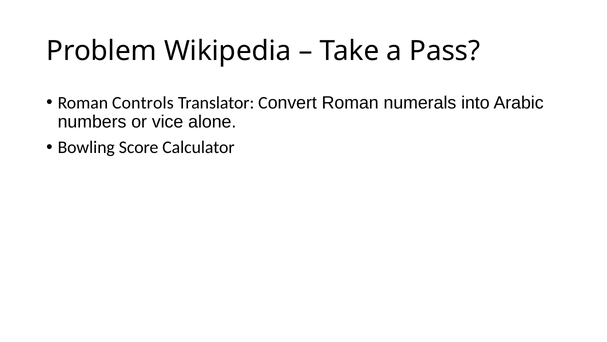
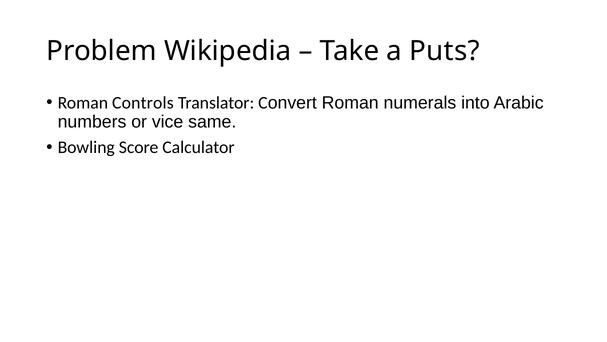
Pass: Pass -> Puts (445, 51)
alone: alone -> same (212, 122)
